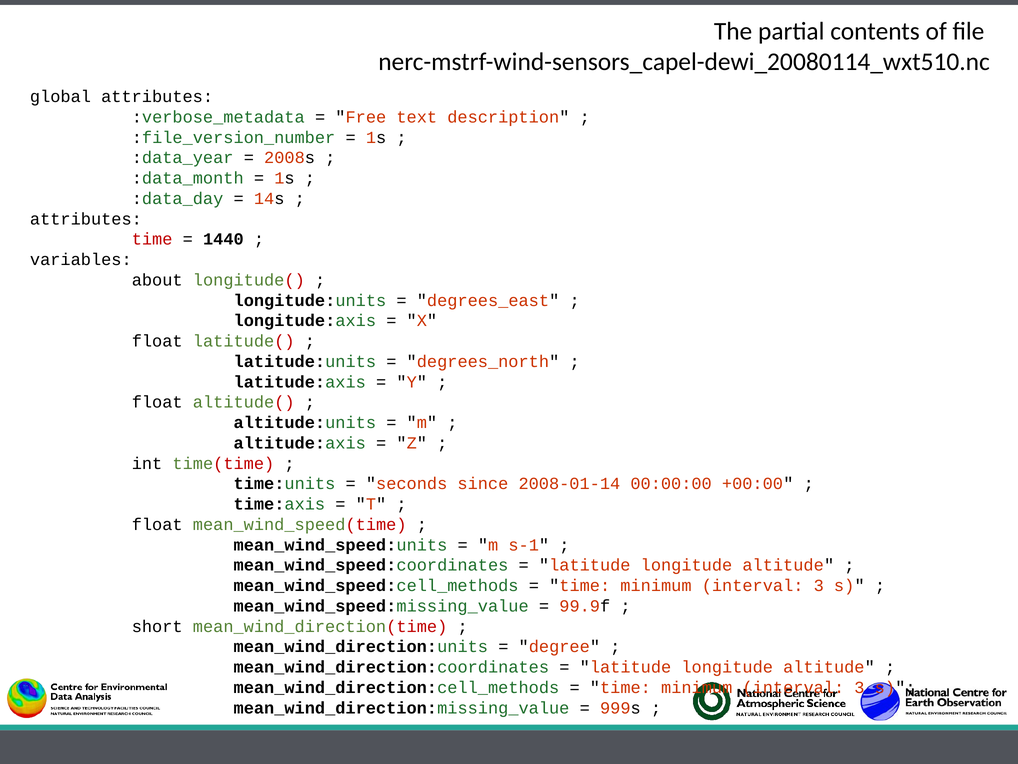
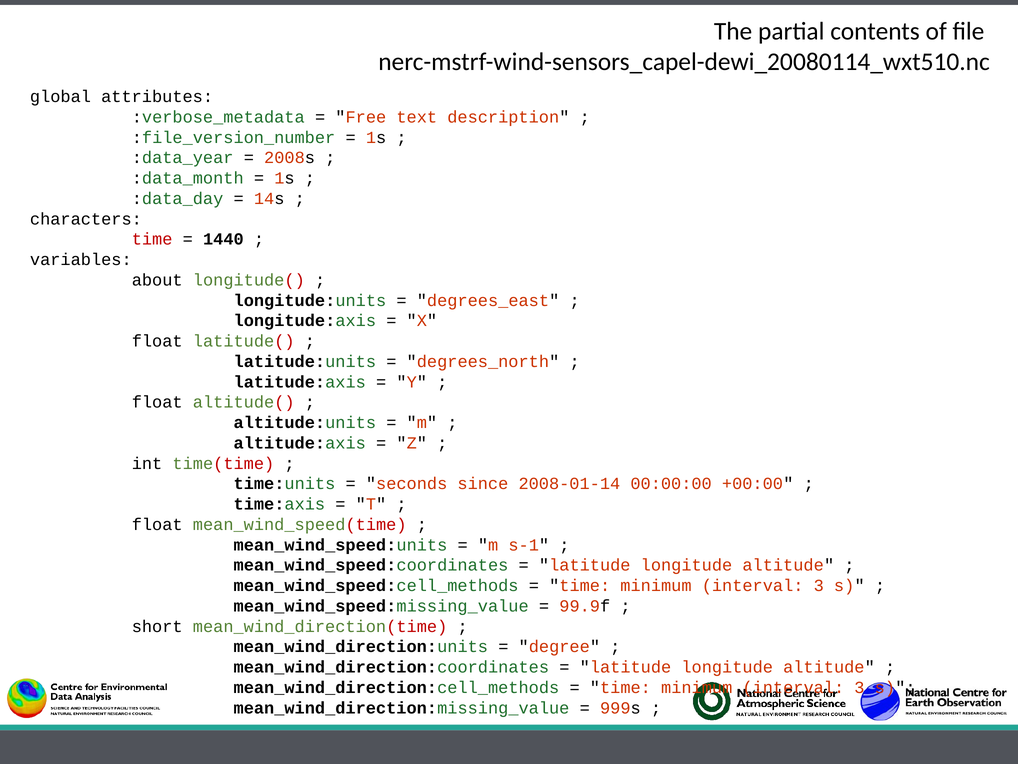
attributes: attributes -> characters (86, 219)
